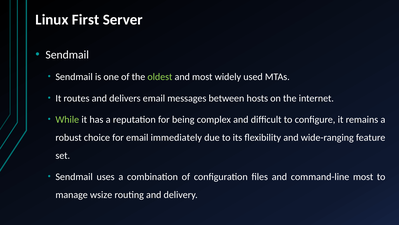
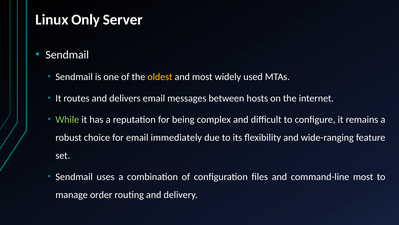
First: First -> Only (86, 20)
oldest colour: light green -> yellow (160, 77)
wsize: wsize -> order (101, 194)
